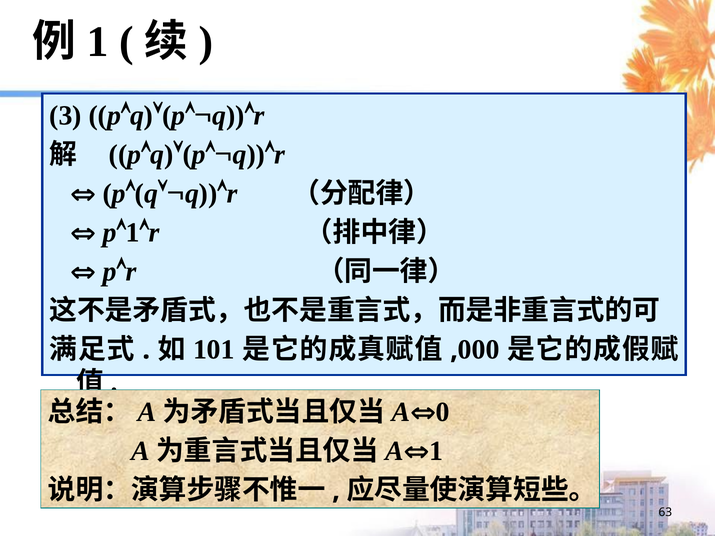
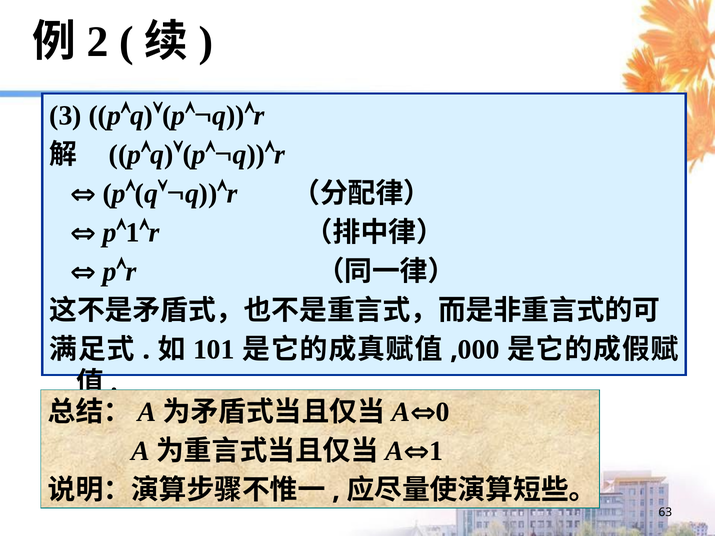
1: 1 -> 2 (98, 42)
